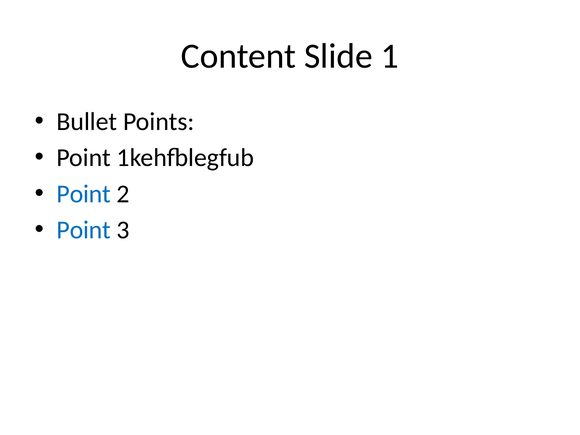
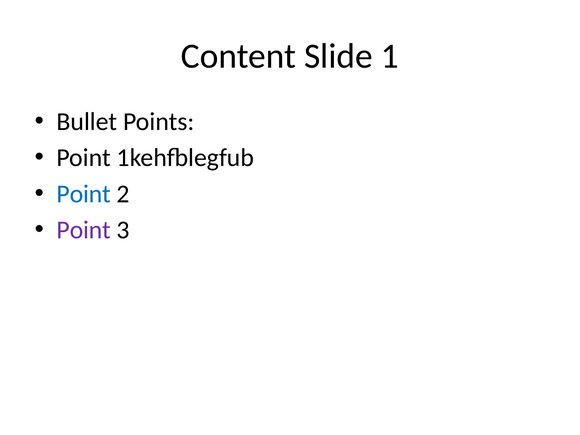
Point colour: blue -> purple (84, 230)
